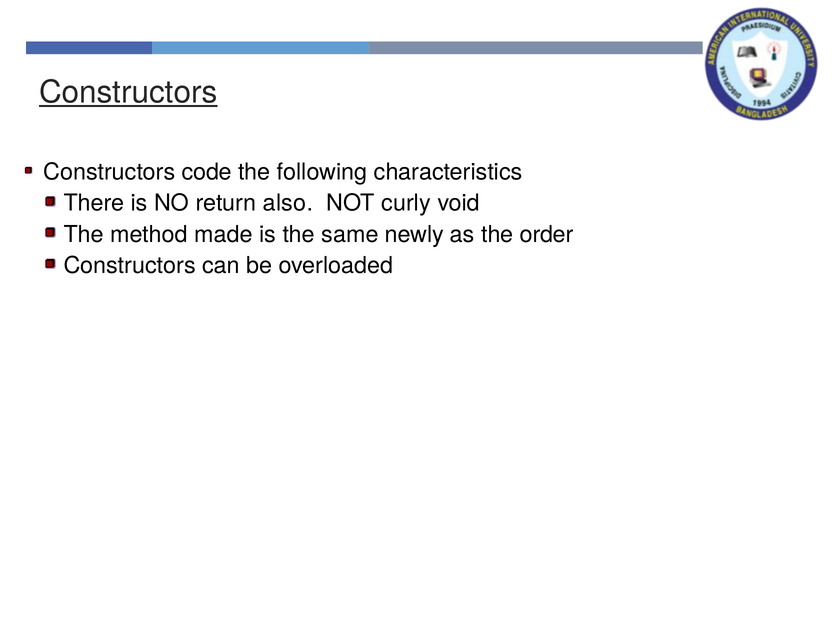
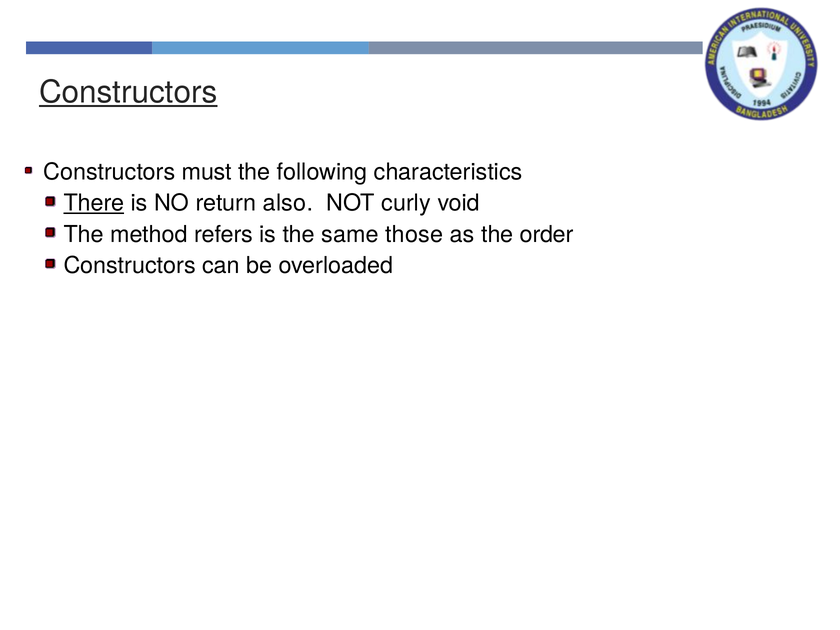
code: code -> must (207, 172)
There underline: none -> present (94, 203)
made: made -> refers (224, 234)
newly: newly -> those (414, 234)
